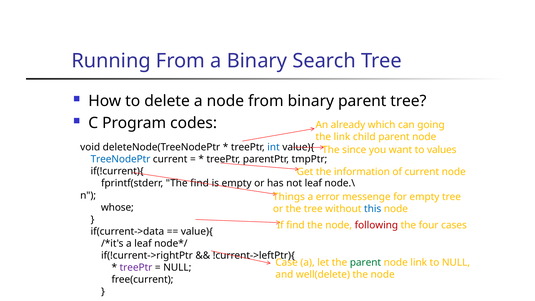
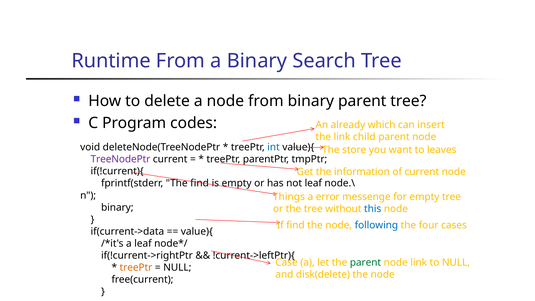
Running: Running -> Runtime (111, 61)
going: going -> insert (431, 125)
since: since -> store (354, 150)
values: values -> leaves (442, 150)
TreeNodePtr colour: blue -> purple (121, 159)
whose: whose -> binary (117, 207)
following colour: red -> blue (376, 225)
treePtr colour: purple -> orange (136, 268)
well(delete: well(delete -> disk(delete (323, 275)
